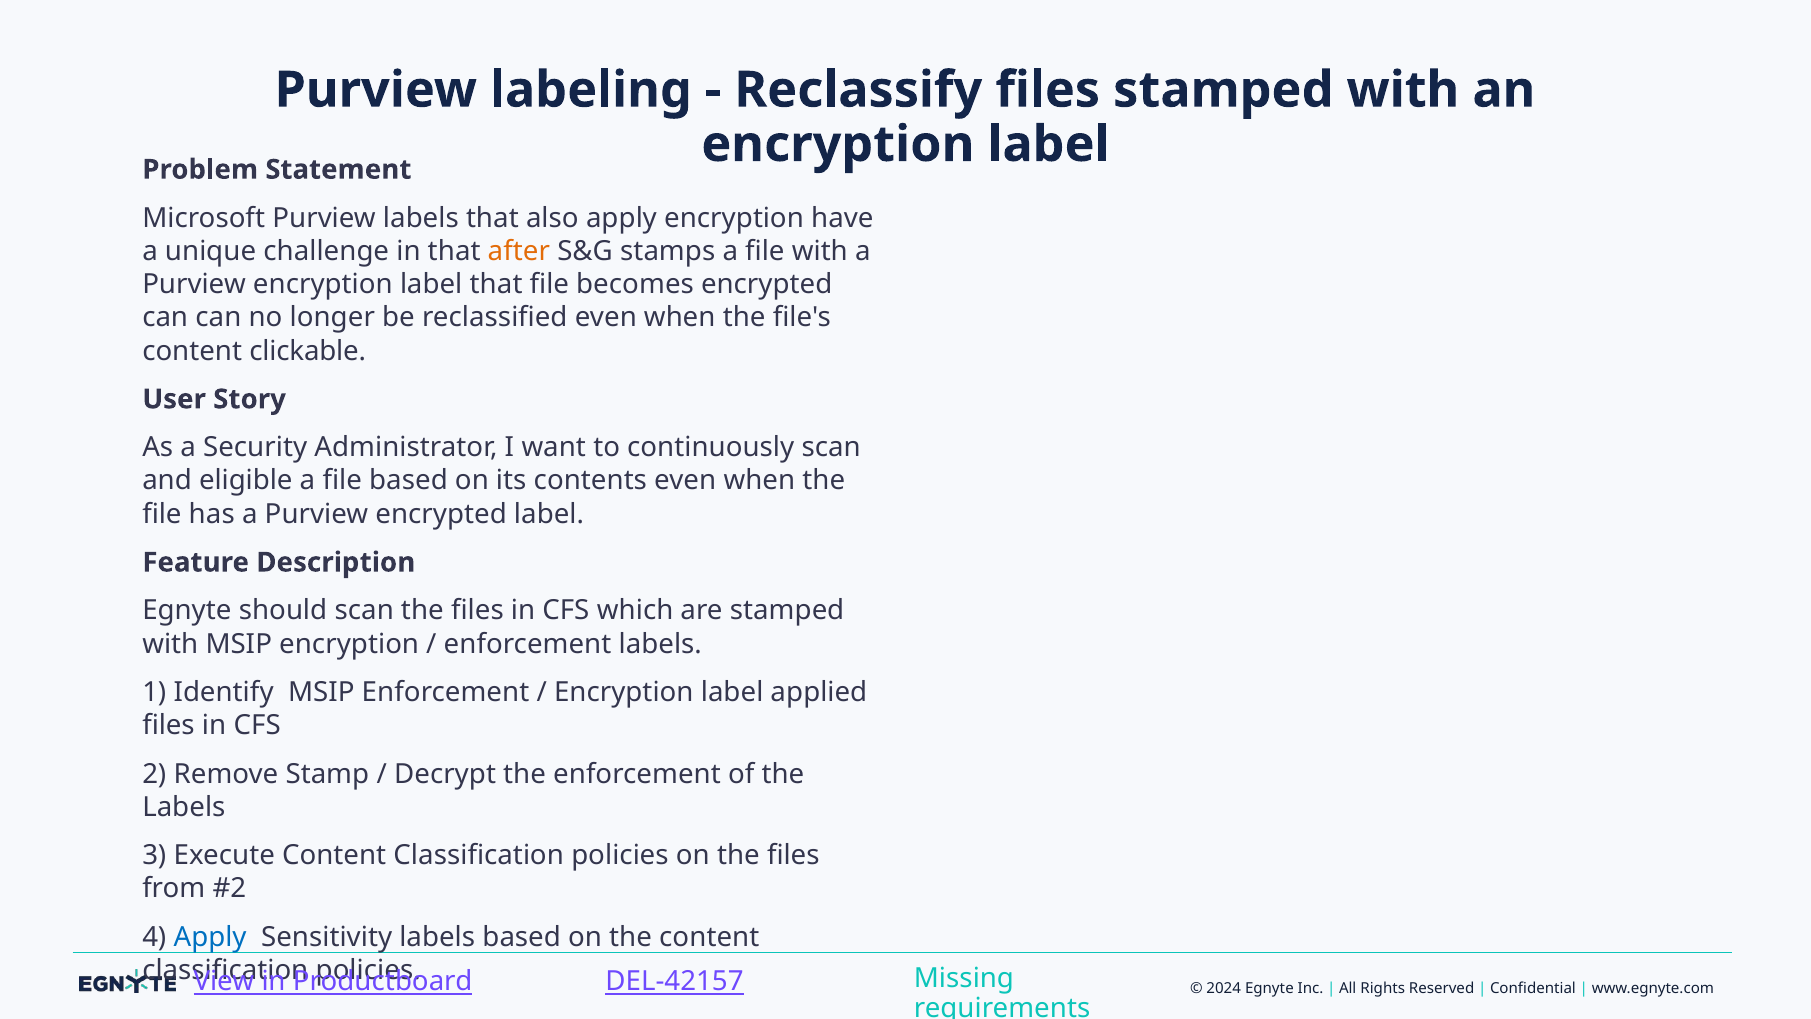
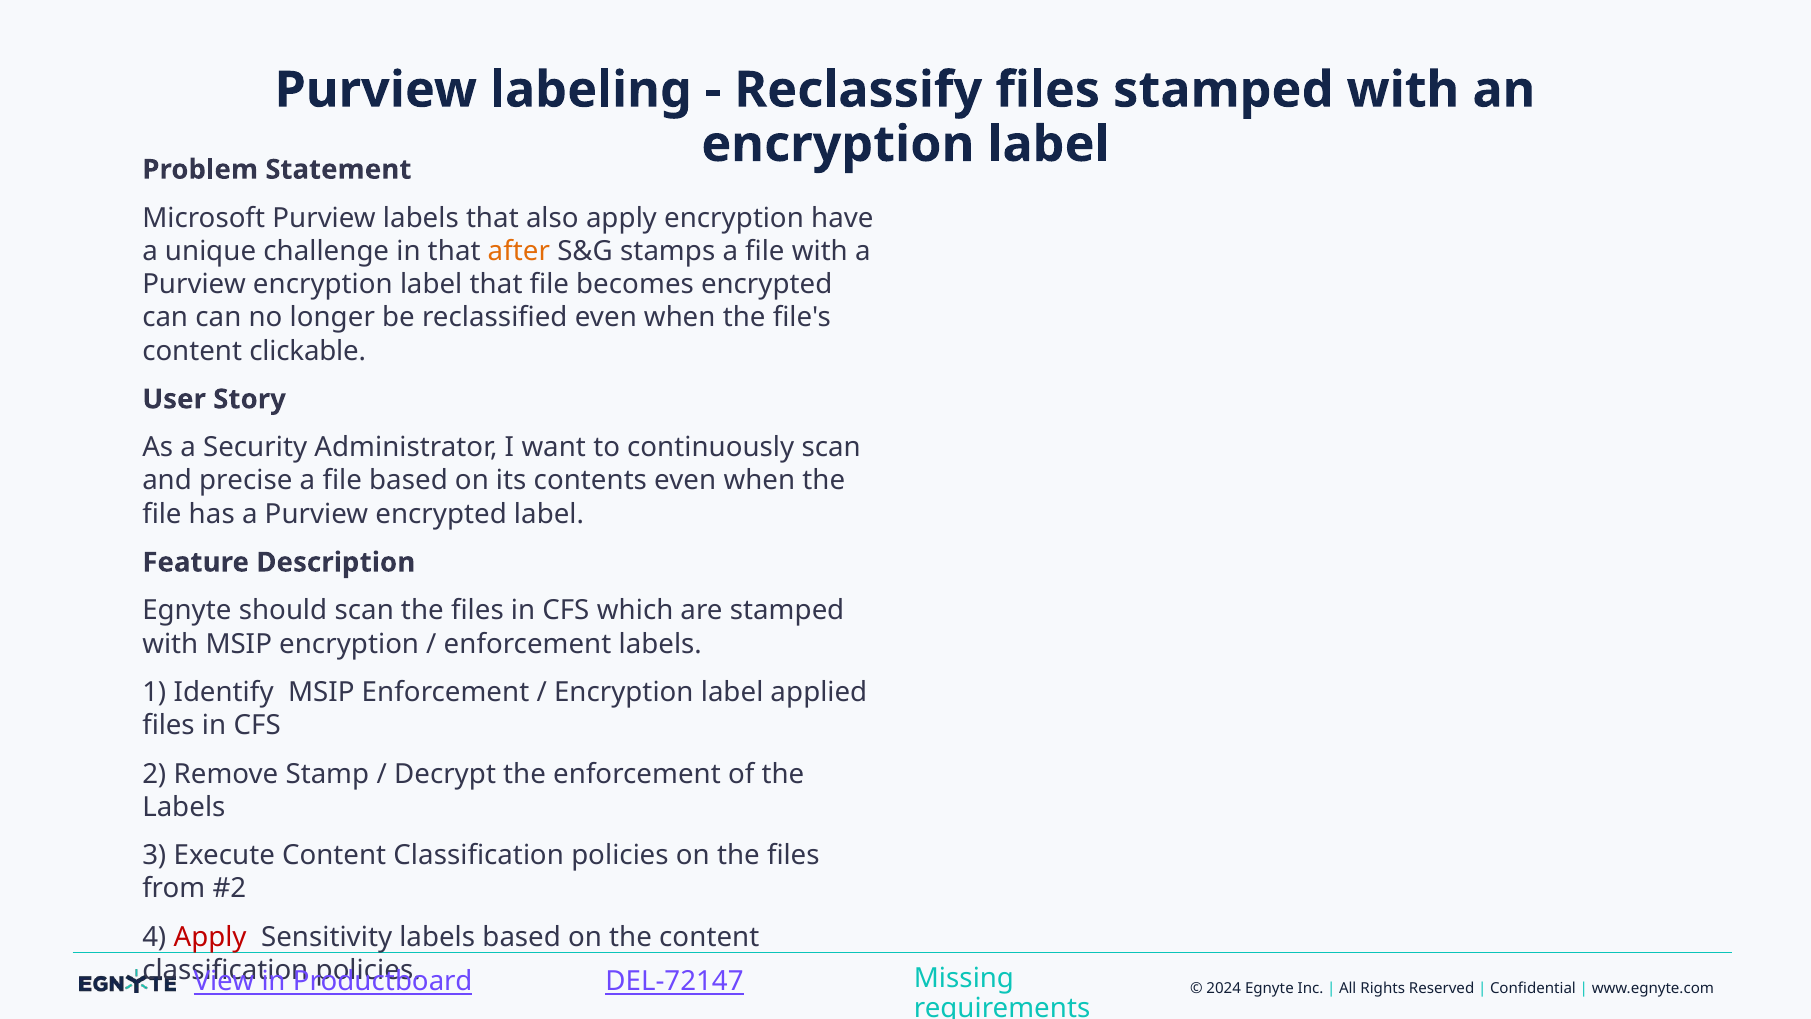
eligible: eligible -> precise (246, 481)
Apply colour: blue -> red (210, 937)
DEL-42157: DEL-42157 -> DEL-72147 (675, 981)
